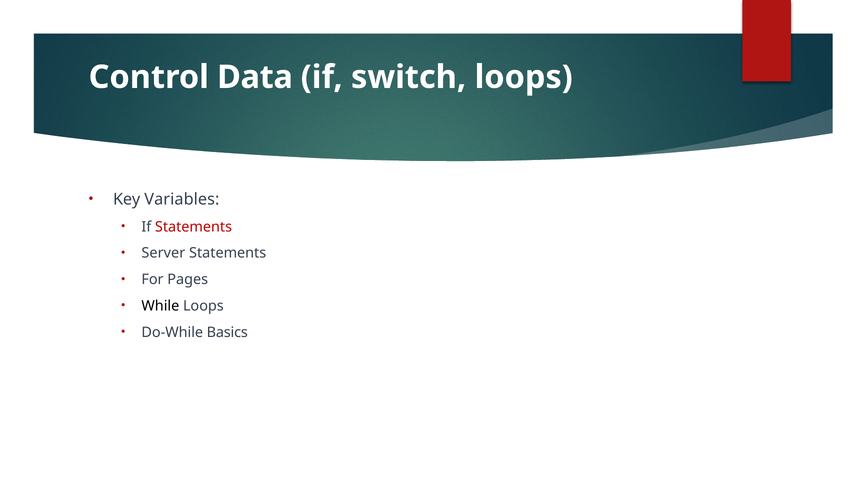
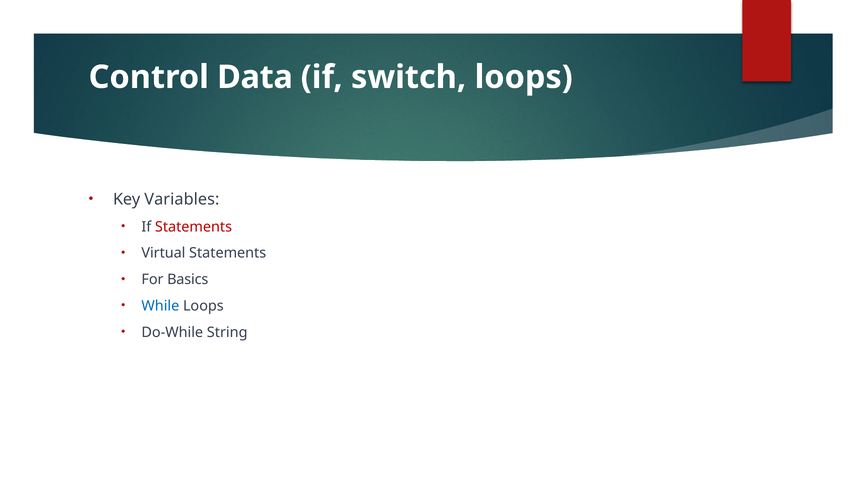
Server: Server -> Virtual (163, 253)
Pages: Pages -> Basics (188, 279)
While colour: black -> blue (160, 306)
Basics: Basics -> String (227, 332)
